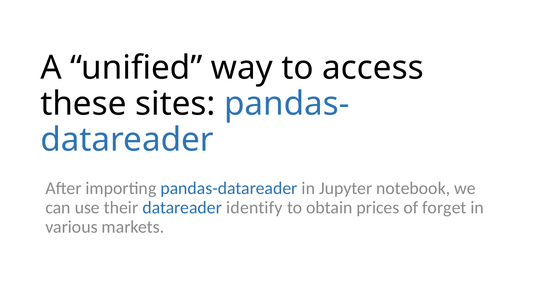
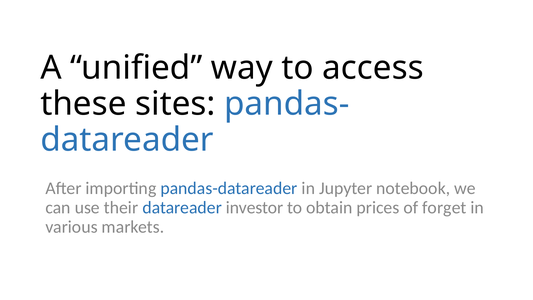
identify: identify -> investor (255, 207)
